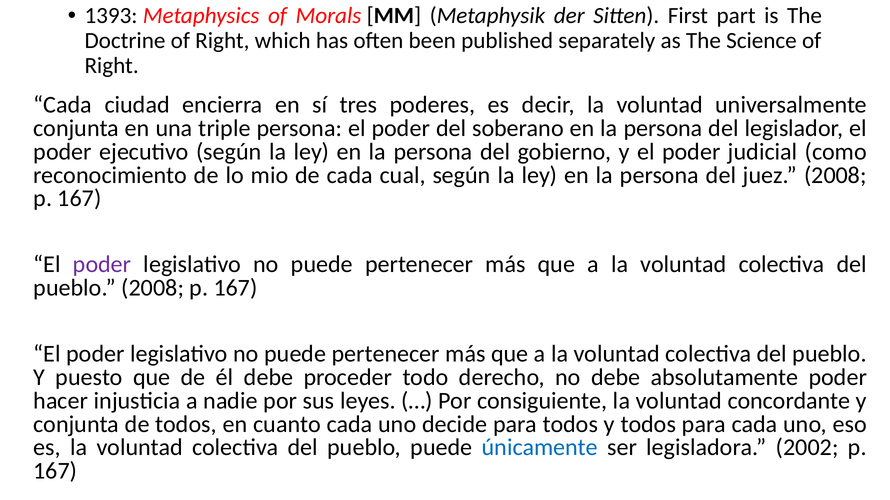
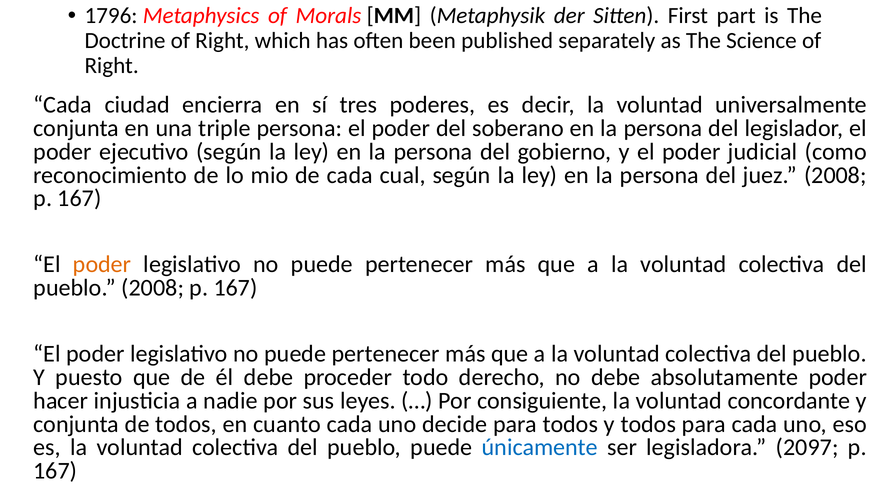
1393: 1393 -> 1796 (111, 16)
poder colour: purple -> orange (102, 265)
2002: 2002 -> 2097 (807, 448)
